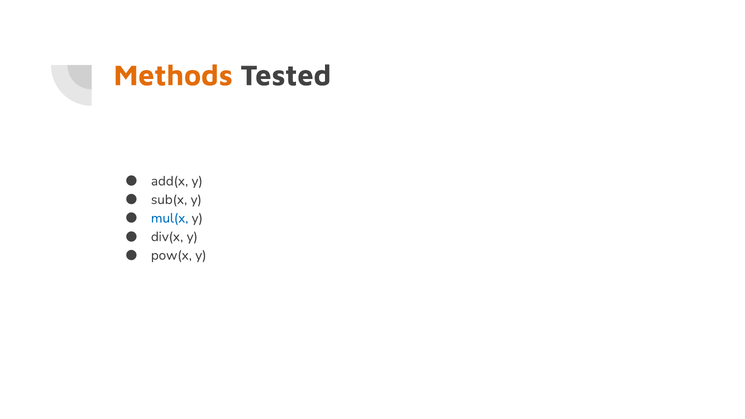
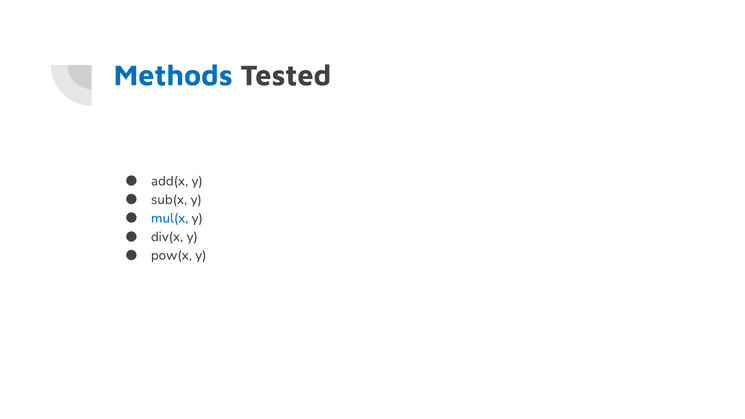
Methods colour: orange -> blue (173, 76)
